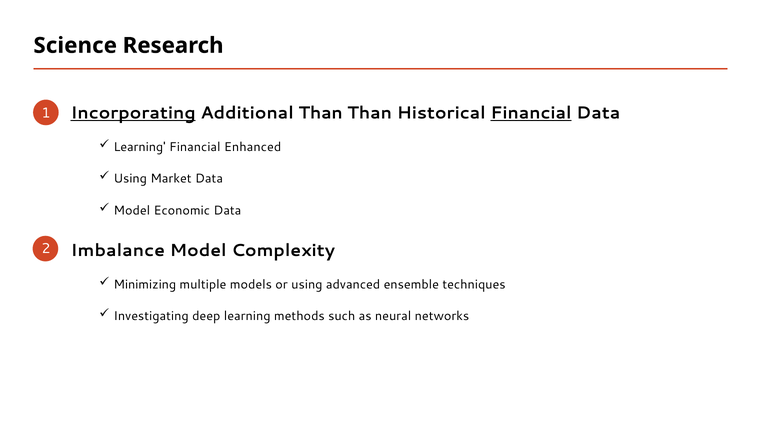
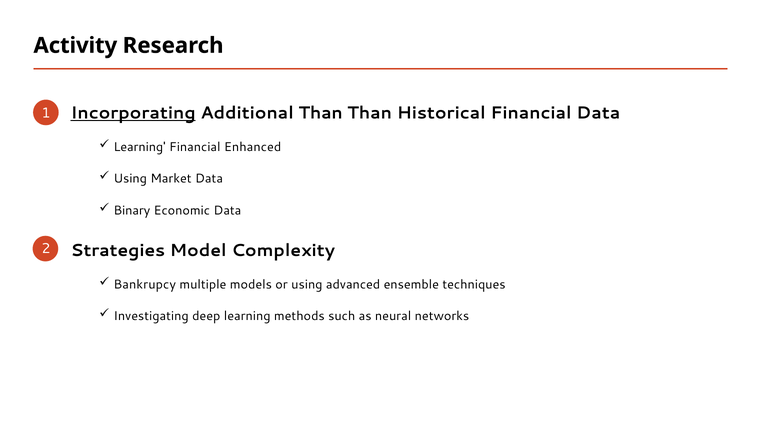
Science: Science -> Activity (75, 46)
Financial underline: present -> none (531, 113)
Model: Model -> Binary (132, 210)
Imbalance: Imbalance -> Strategies (118, 250)
Minimizing: Minimizing -> Bankrupcy (145, 285)
